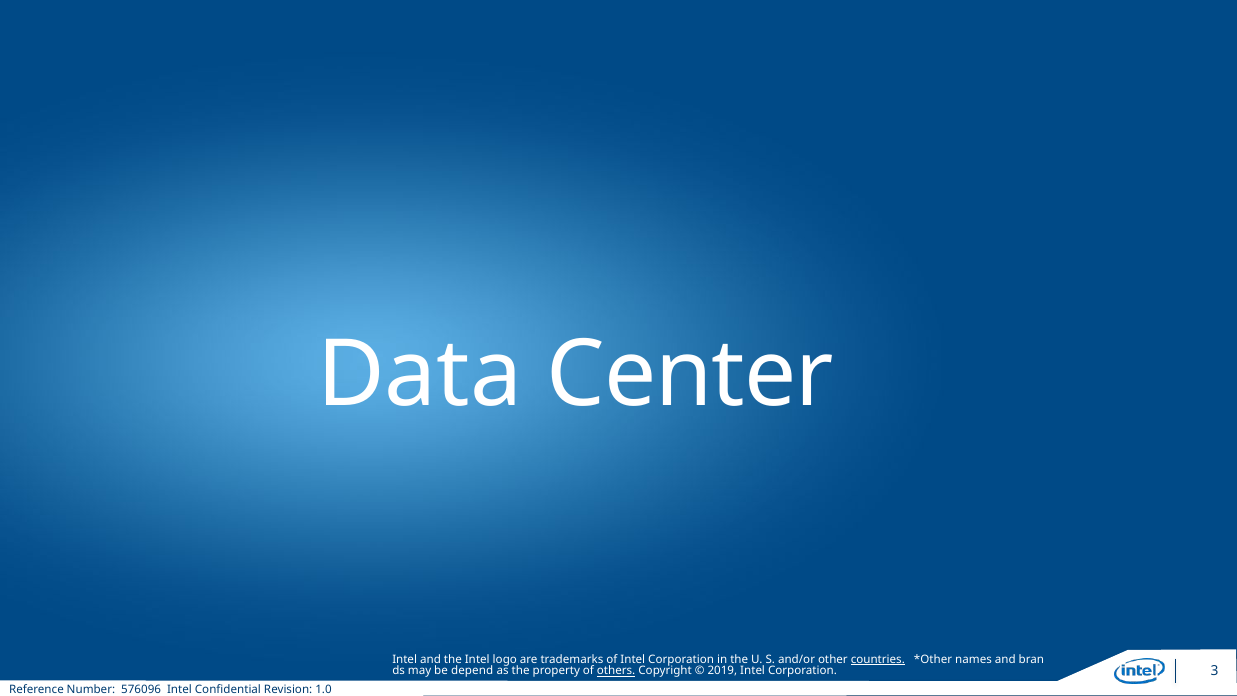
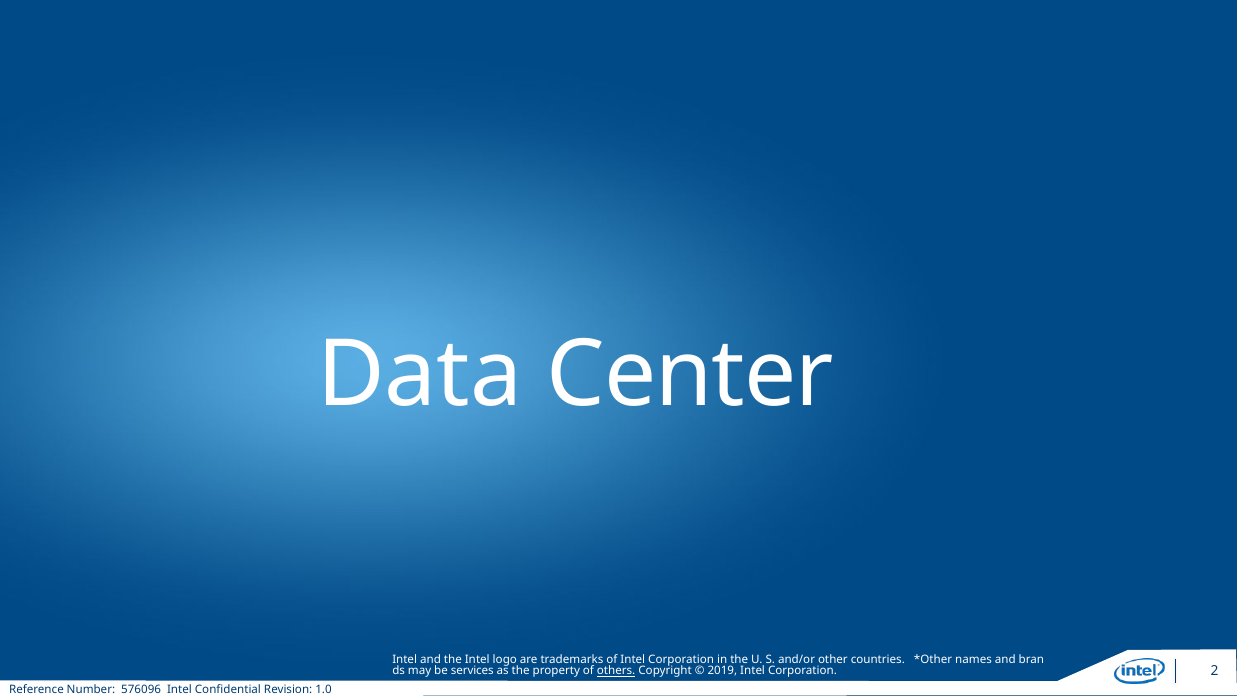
countries underline: present -> none (878, 659)
depend: depend -> services (472, 671)
3: 3 -> 2 (1214, 671)
